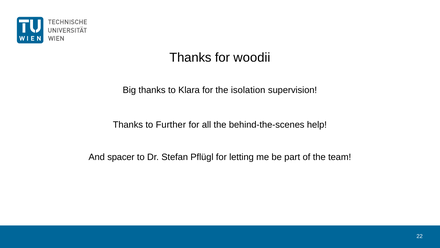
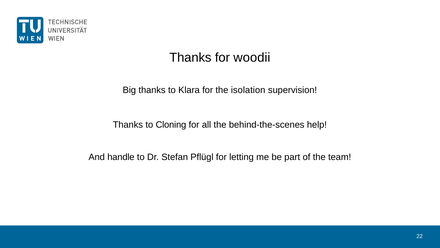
Further: Further -> Cloning (171, 125)
spacer: spacer -> handle (121, 157)
